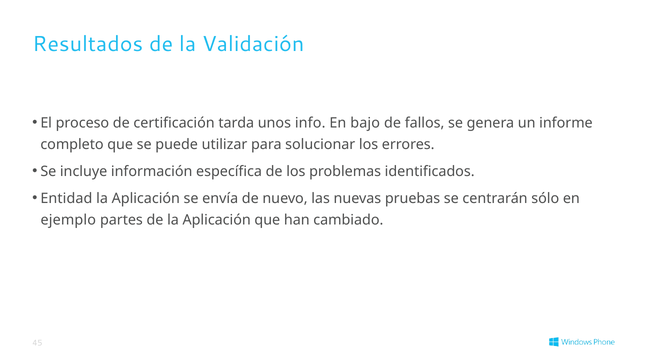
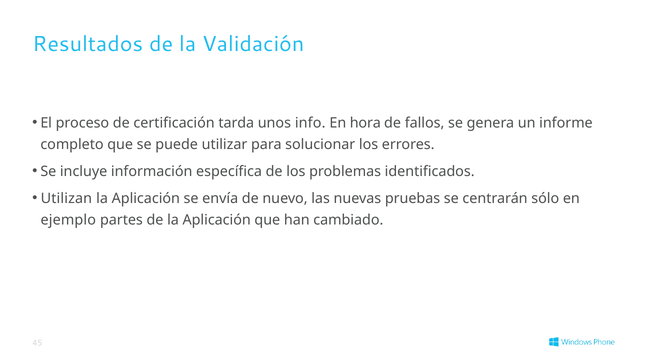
bajo: bajo -> hora (365, 123)
Entidad: Entidad -> Utilizan (66, 198)
